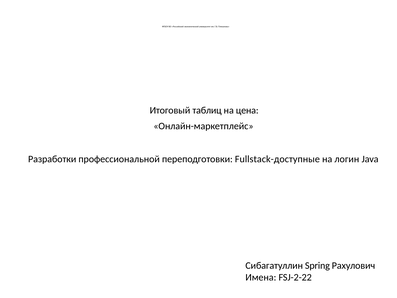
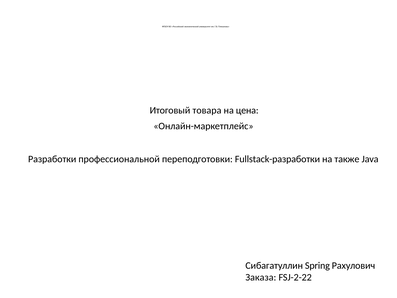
таблиц: таблиц -> товара (207, 110)
Fullstack-доступные: Fullstack-доступные -> Fullstack-разработки (277, 159)
логин: логин -> также (347, 159)
Имена: Имена -> Заказа (261, 277)
